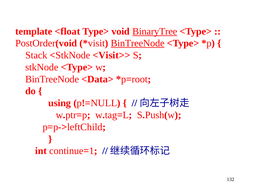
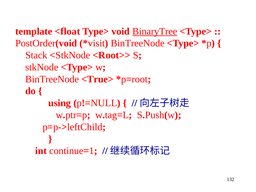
BinTreeNode underline: present -> none (138, 43)
<Visit>>: <Visit>> -> <Root>> (112, 55)
<Data>: <Data> -> <True> (98, 79)
